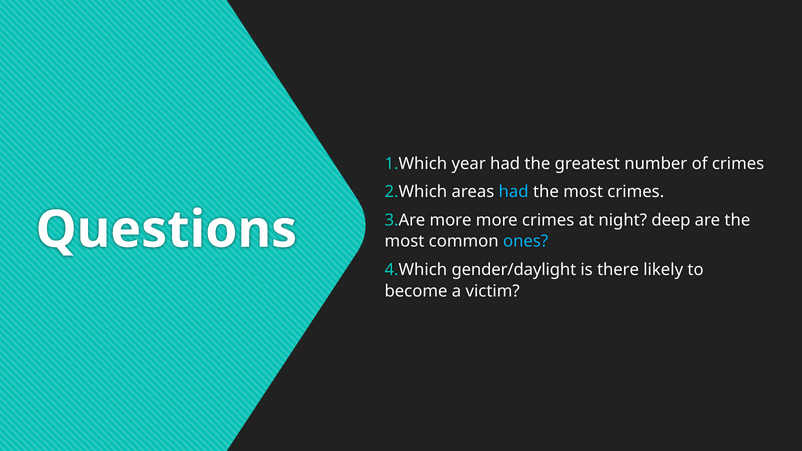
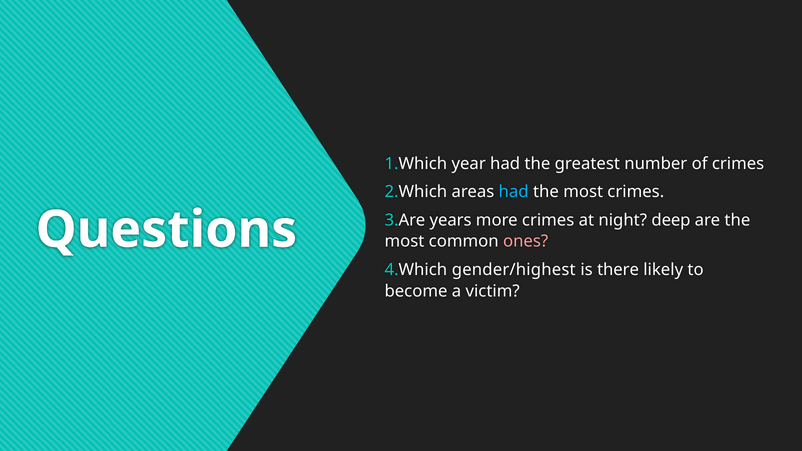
more: more -> years (451, 220)
ones colour: light blue -> pink (526, 242)
gender/daylight: gender/daylight -> gender/highest (514, 270)
